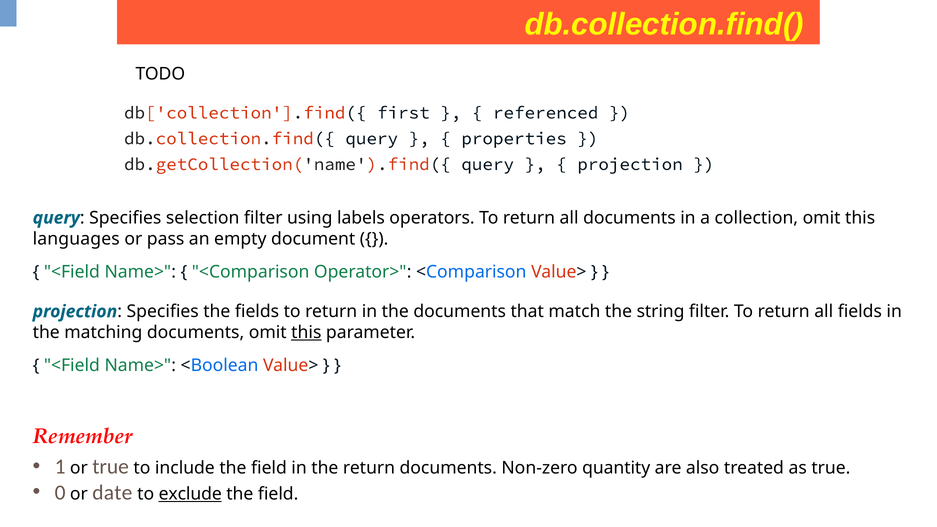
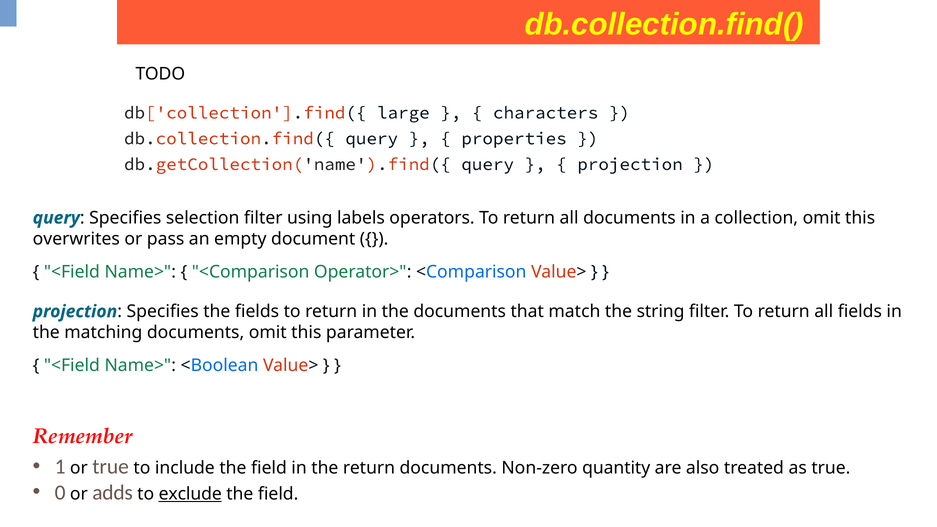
first: first -> large (403, 113)
referenced: referenced -> characters (546, 113)
languages: languages -> overwrites (76, 239)
this underline: present -> none (306, 333)
date: date -> adds (113, 492)
